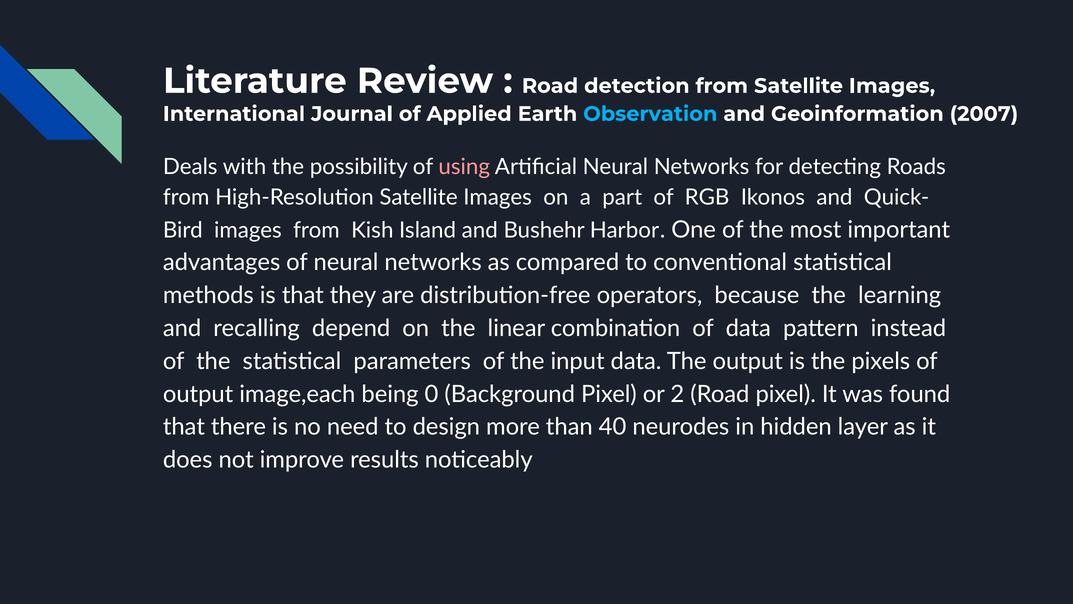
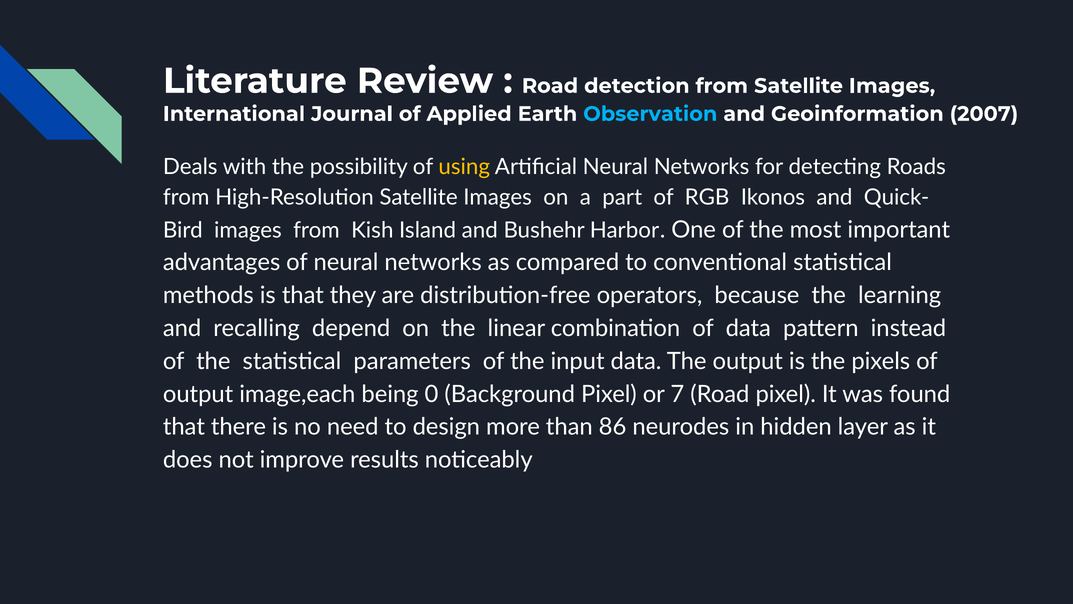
using colour: pink -> yellow (464, 167)
2: 2 -> 7 (677, 394)
40: 40 -> 86 (613, 427)
